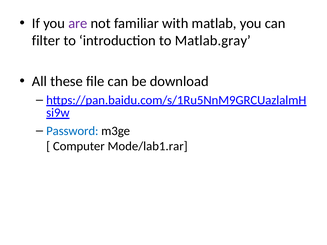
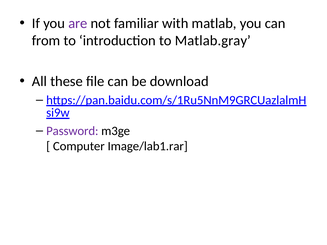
filter: filter -> from (46, 41)
Password colour: blue -> purple (72, 131)
Mode/lab1.rar: Mode/lab1.rar -> Image/lab1.rar (148, 146)
